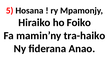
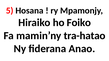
tra-haiko: tra-haiko -> tra-hatao (85, 36)
